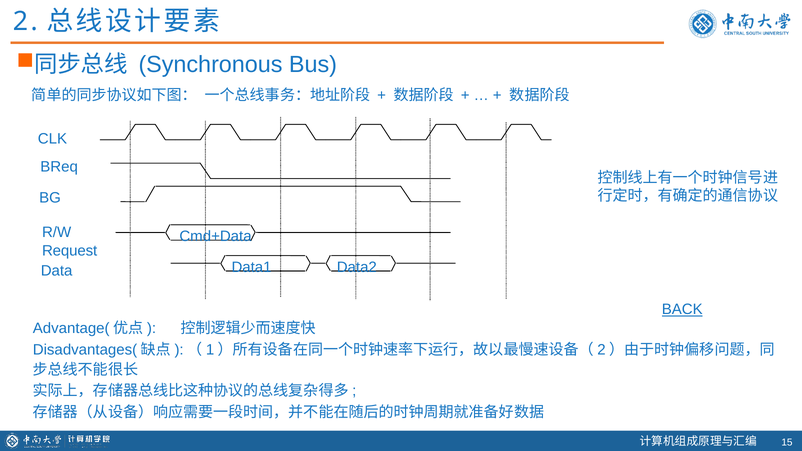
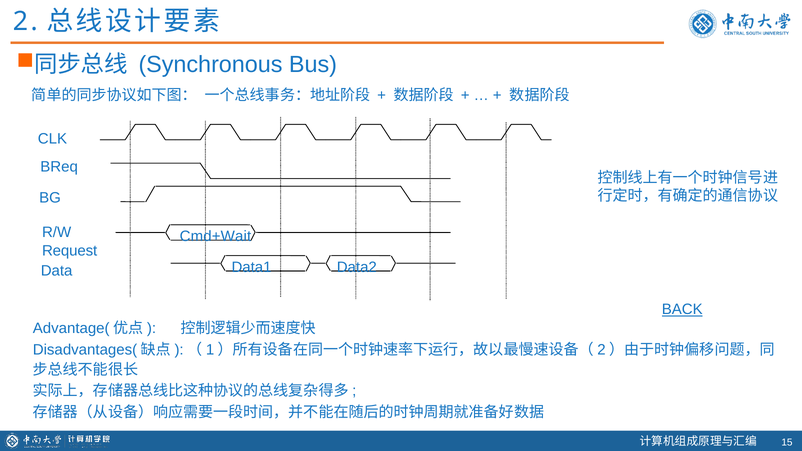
Cmd+Data: Cmd+Data -> Cmd+Wait (215, 236)
